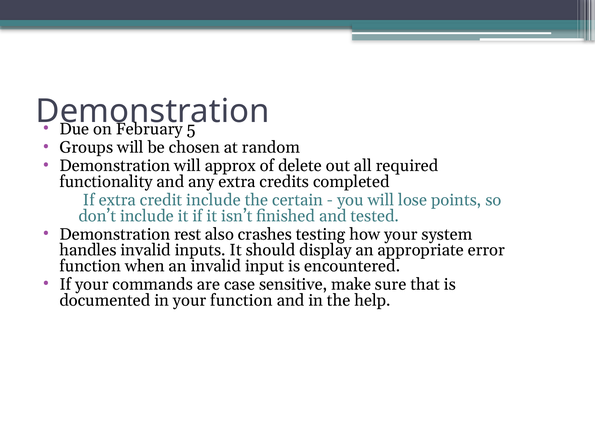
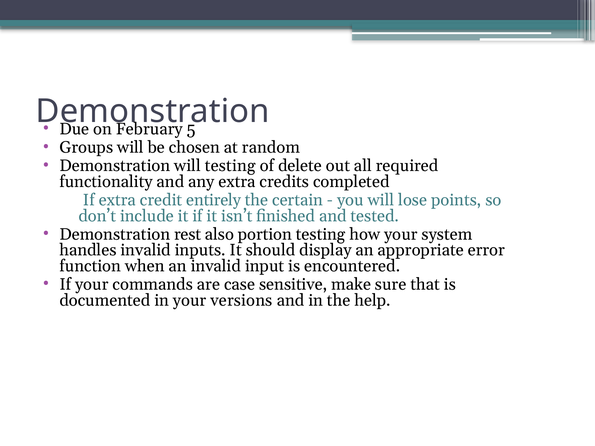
will approx: approx -> testing (230, 166)
credit include: include -> entirely (214, 200)
crashes: crashes -> portion (265, 234)
your function: function -> versions (241, 300)
